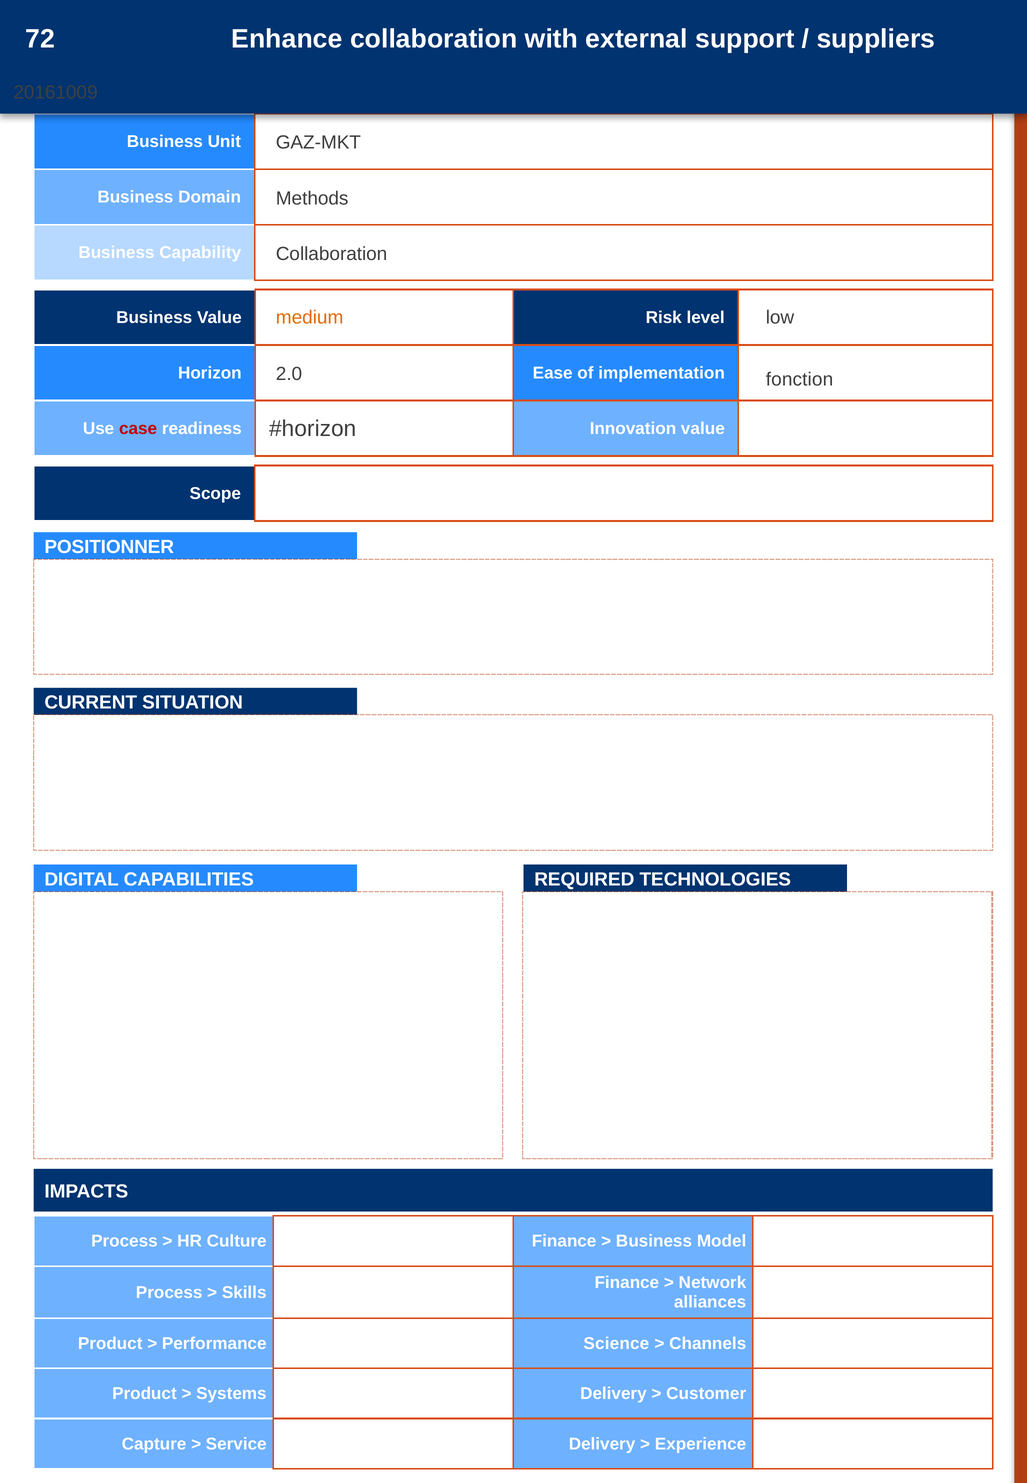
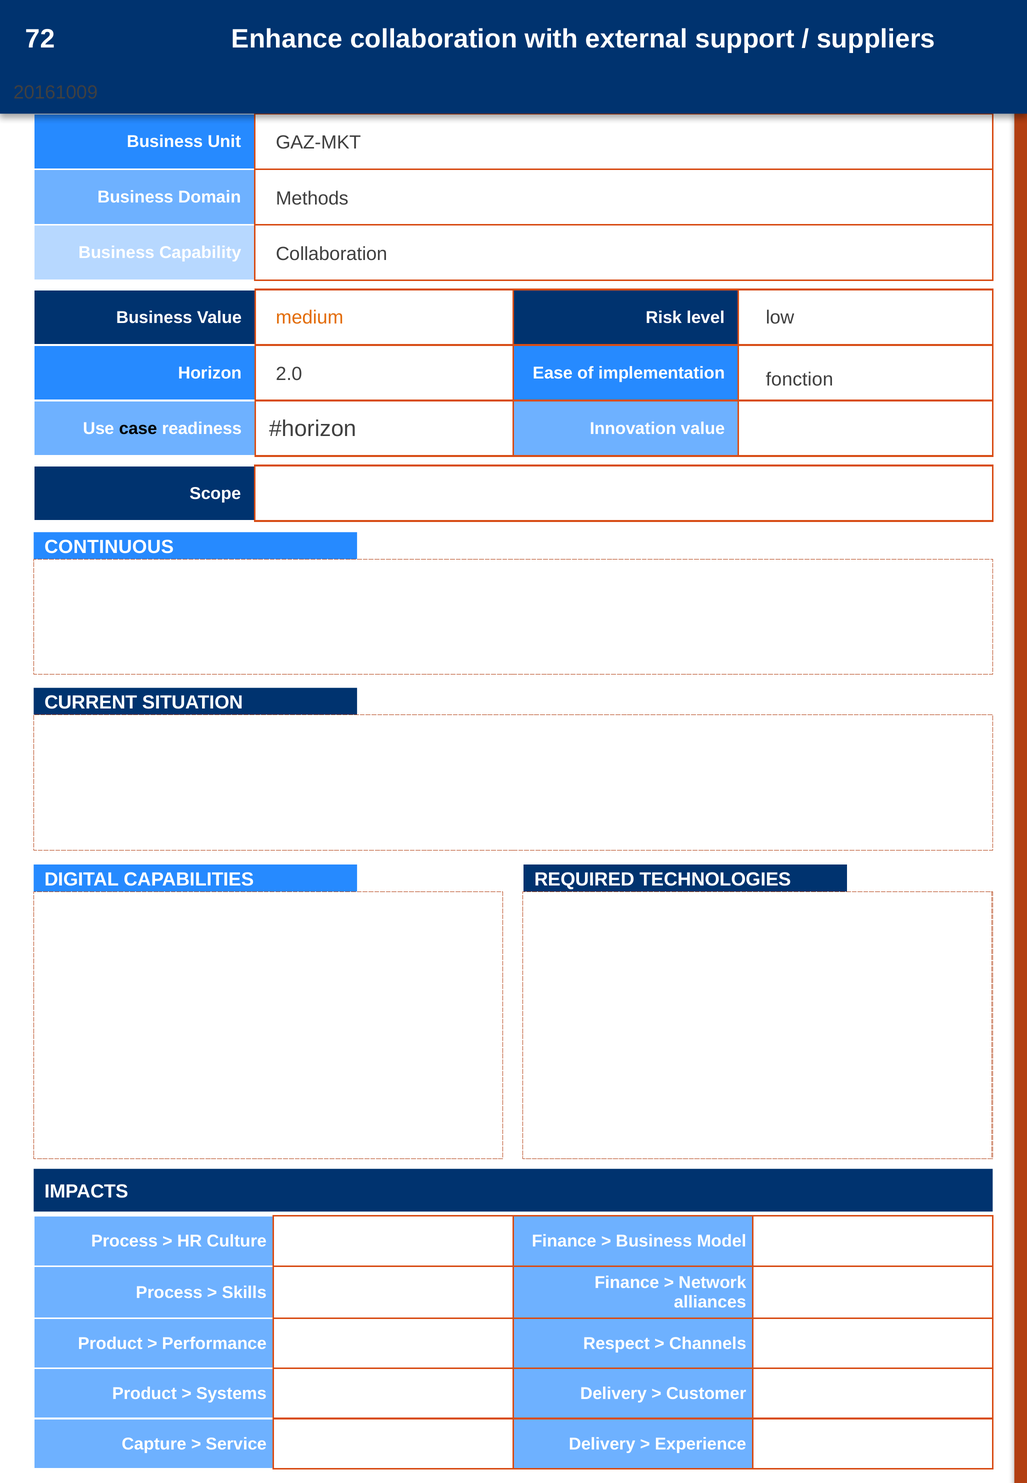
case colour: red -> black (138, 429)
POSITIONNER: POSITIONNER -> CONTINUOUS (109, 547)
Science: Science -> Respect (616, 1344)
